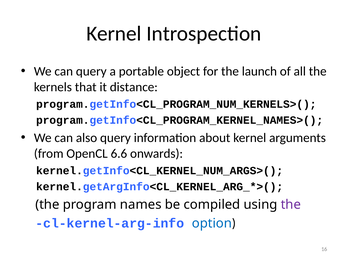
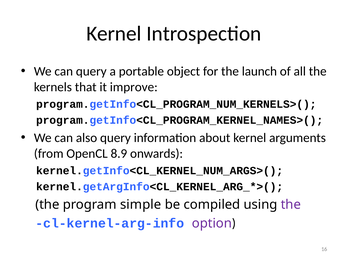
distance: distance -> improve (134, 87)
6.6: 6.6 -> 8.9 (119, 154)
names: names -> simple (141, 204)
option colour: blue -> purple (212, 223)
